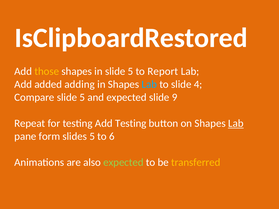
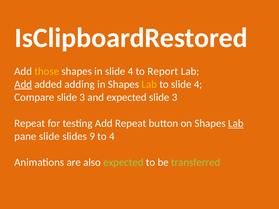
in slide 5: 5 -> 4 (130, 71)
Add underline: none -> present (23, 84)
Lab colour: light blue -> yellow (149, 84)
Compare slide 5: 5 -> 3 (82, 97)
expected slide 9: 9 -> 3 (175, 97)
Add Testing: Testing -> Repeat (131, 124)
pane form: form -> slide (49, 137)
slides 5: 5 -> 9 (92, 137)
to 6: 6 -> 4 (112, 137)
transferred colour: yellow -> light green (196, 163)
